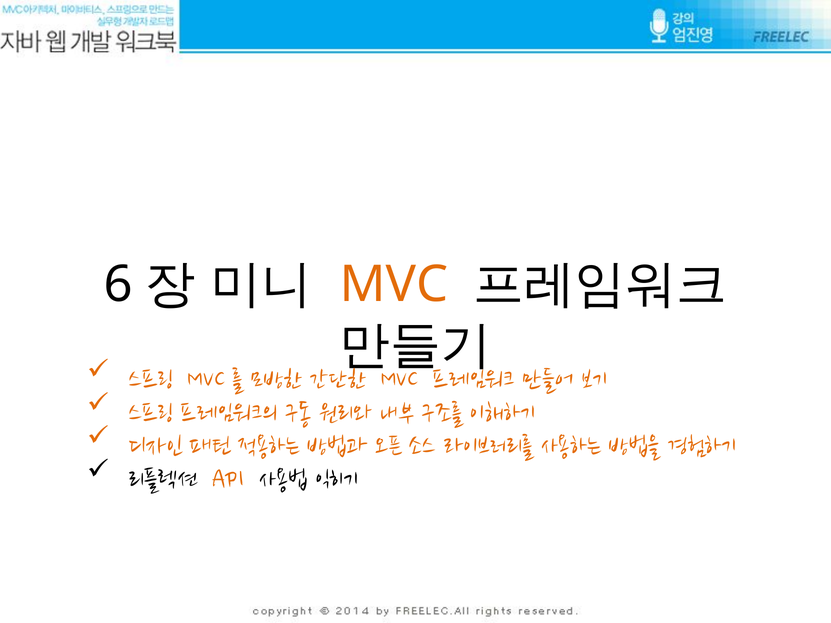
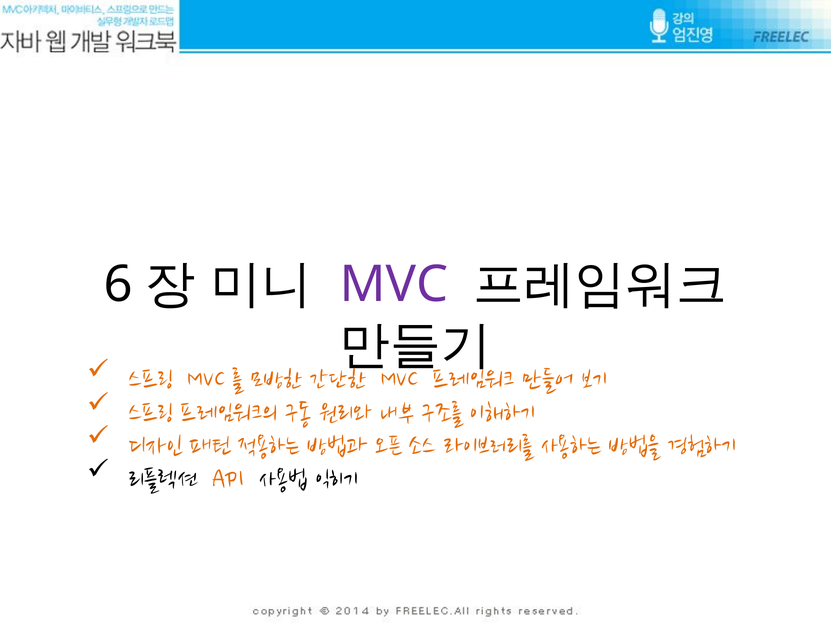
MVC colour: orange -> purple (394, 285)
